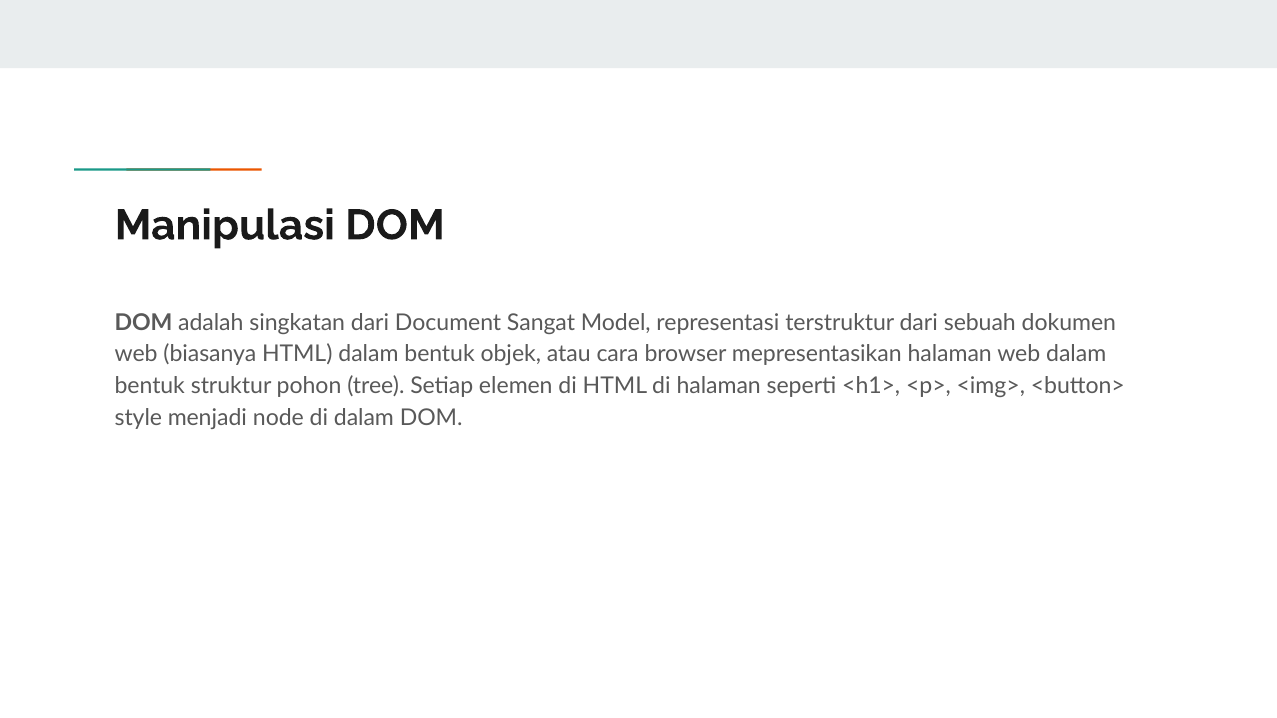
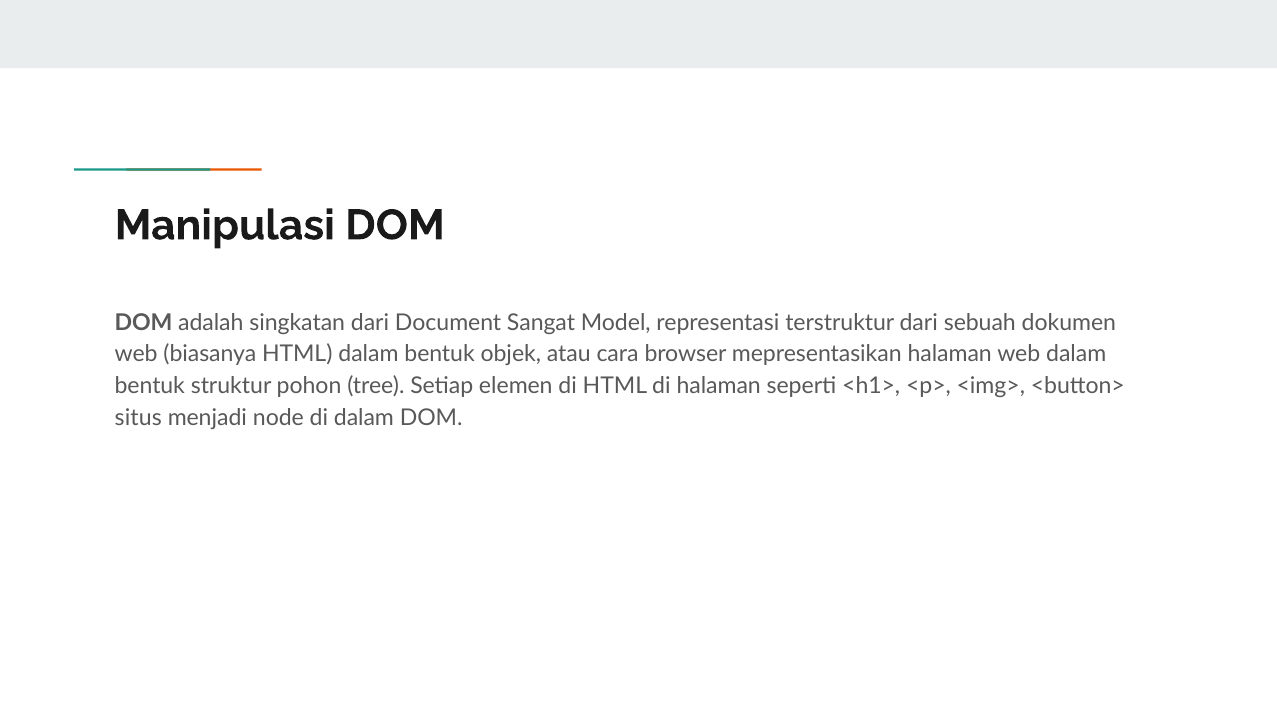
style: style -> situs (138, 418)
